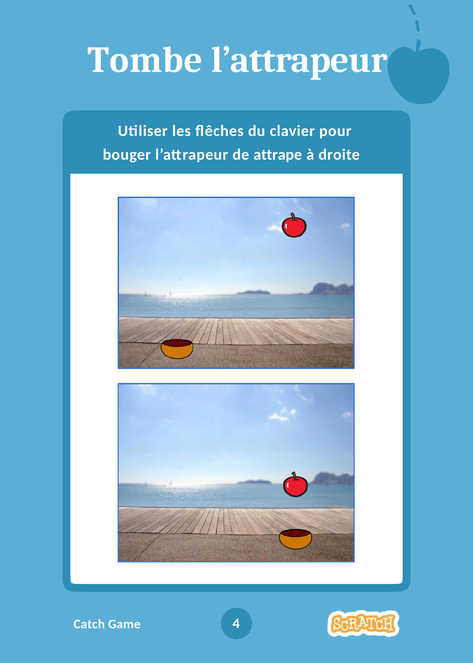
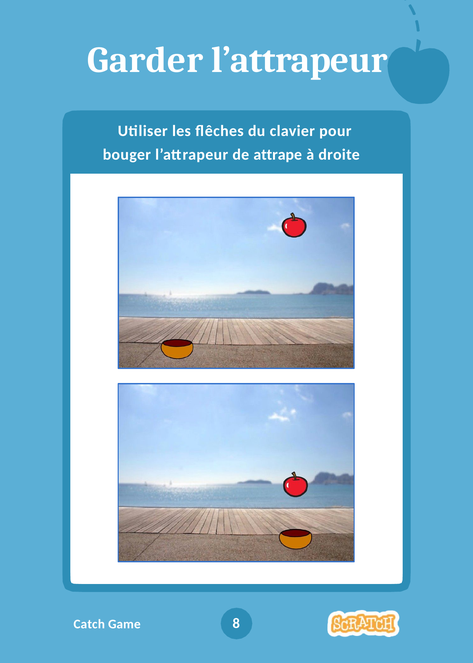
Tombe: Tombe -> Garder (145, 60)
4: 4 -> 8 (236, 623)
